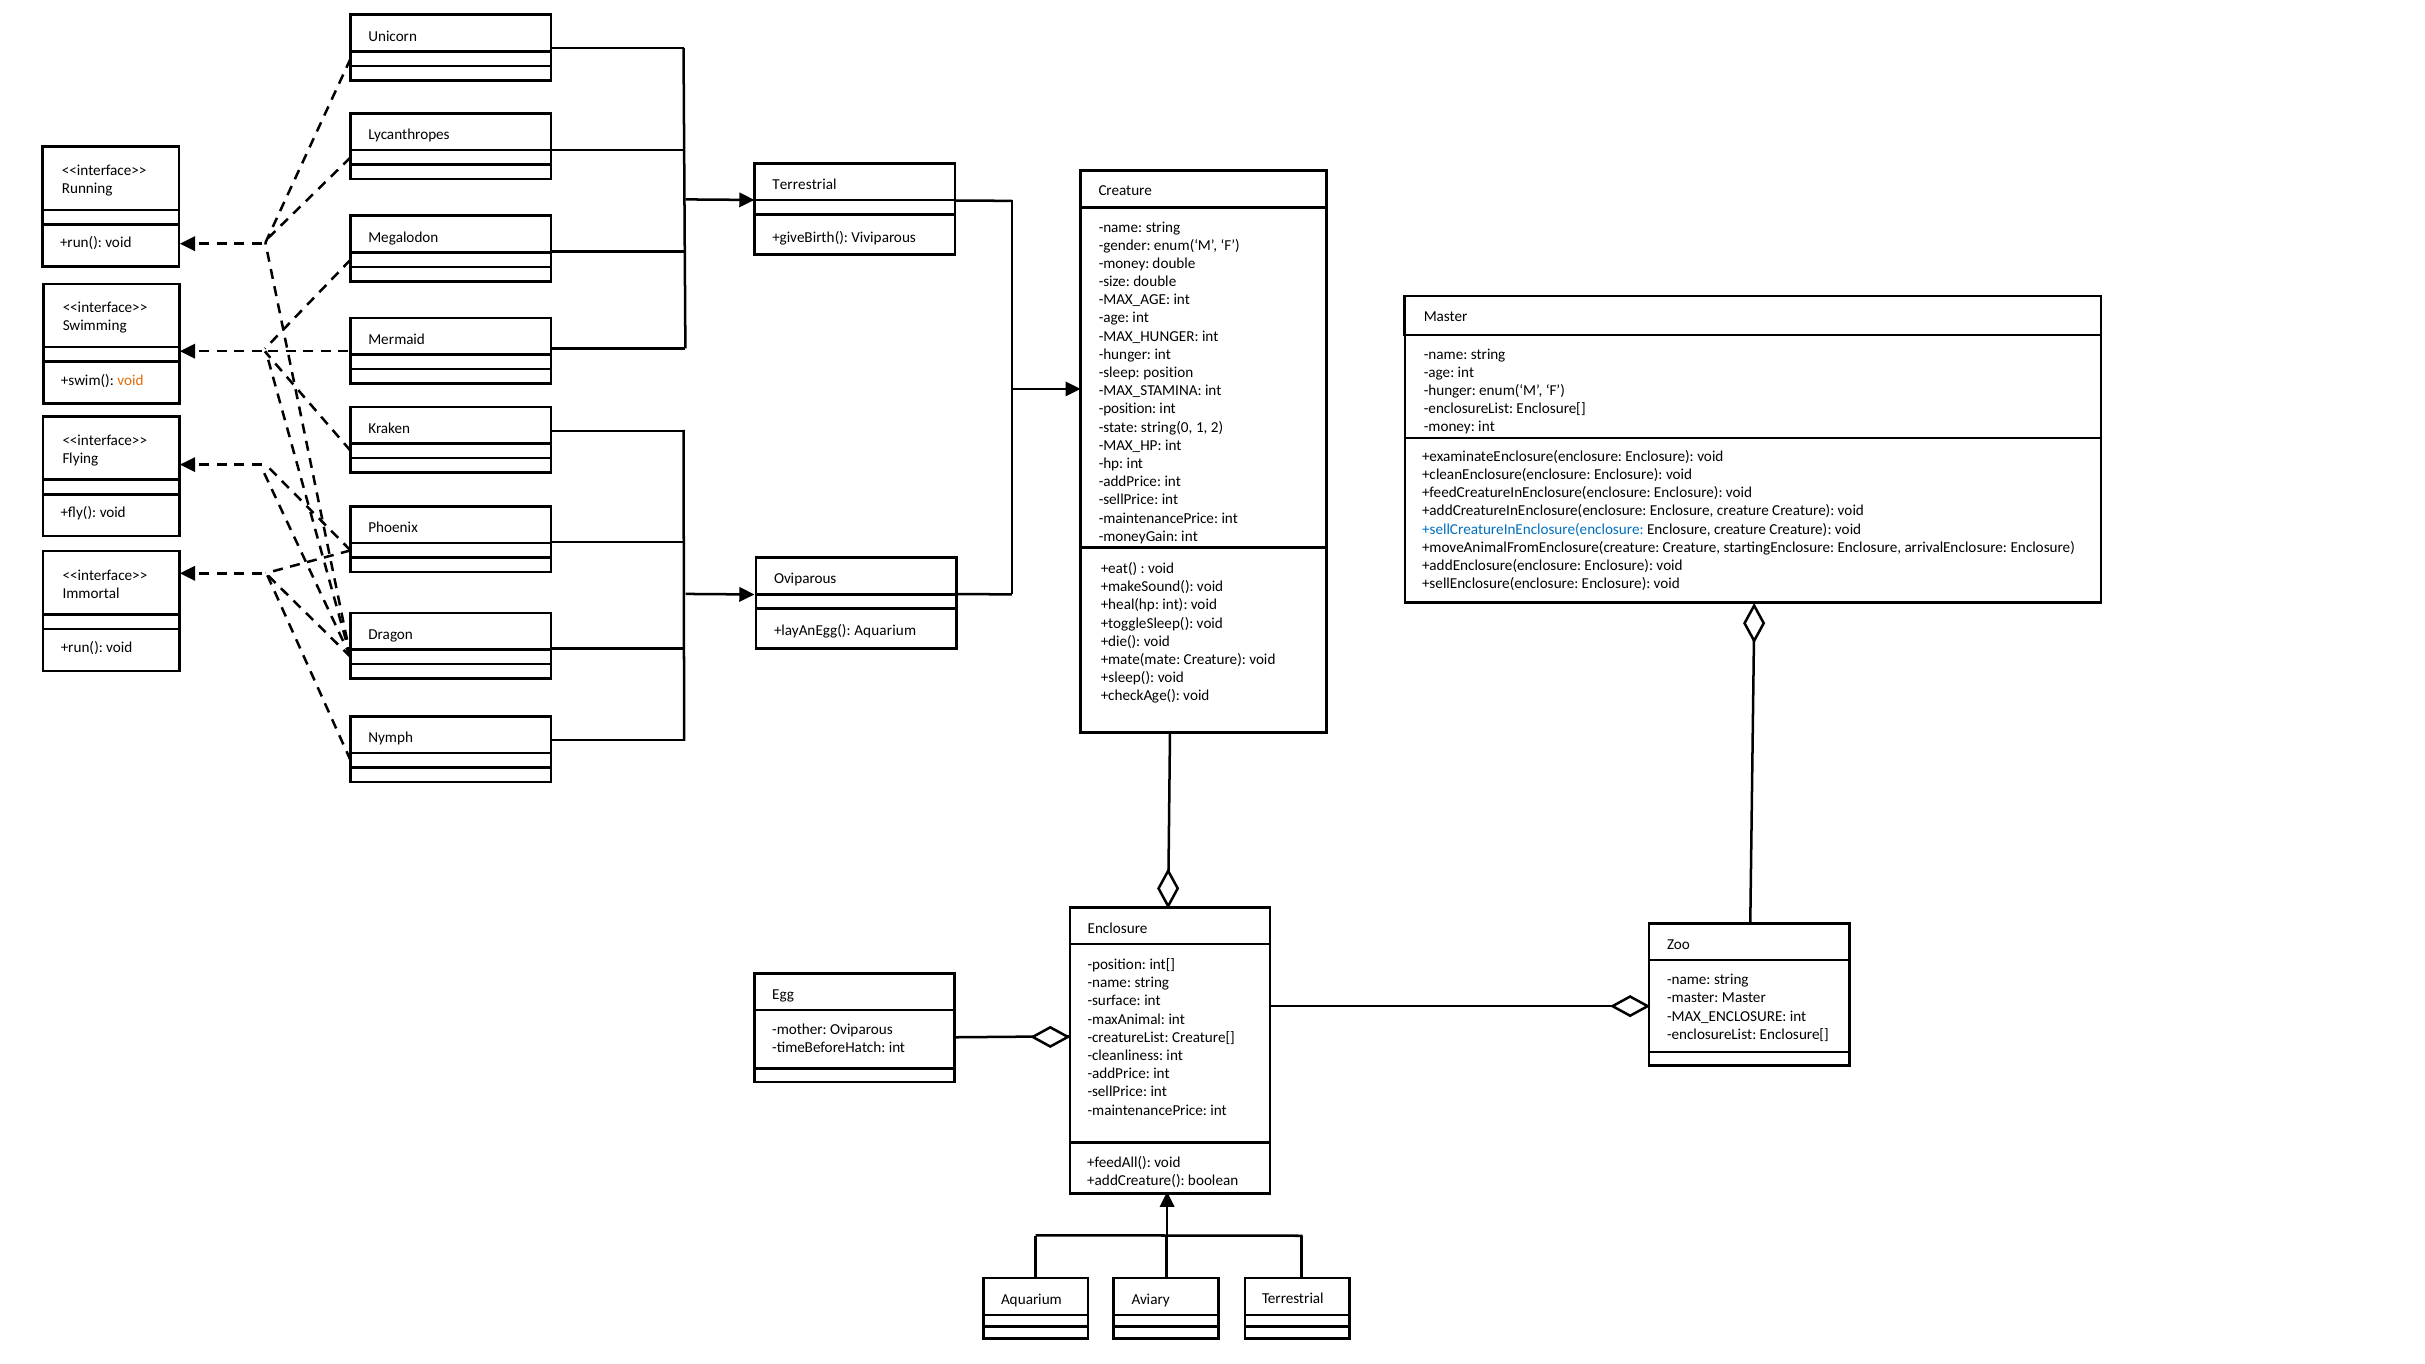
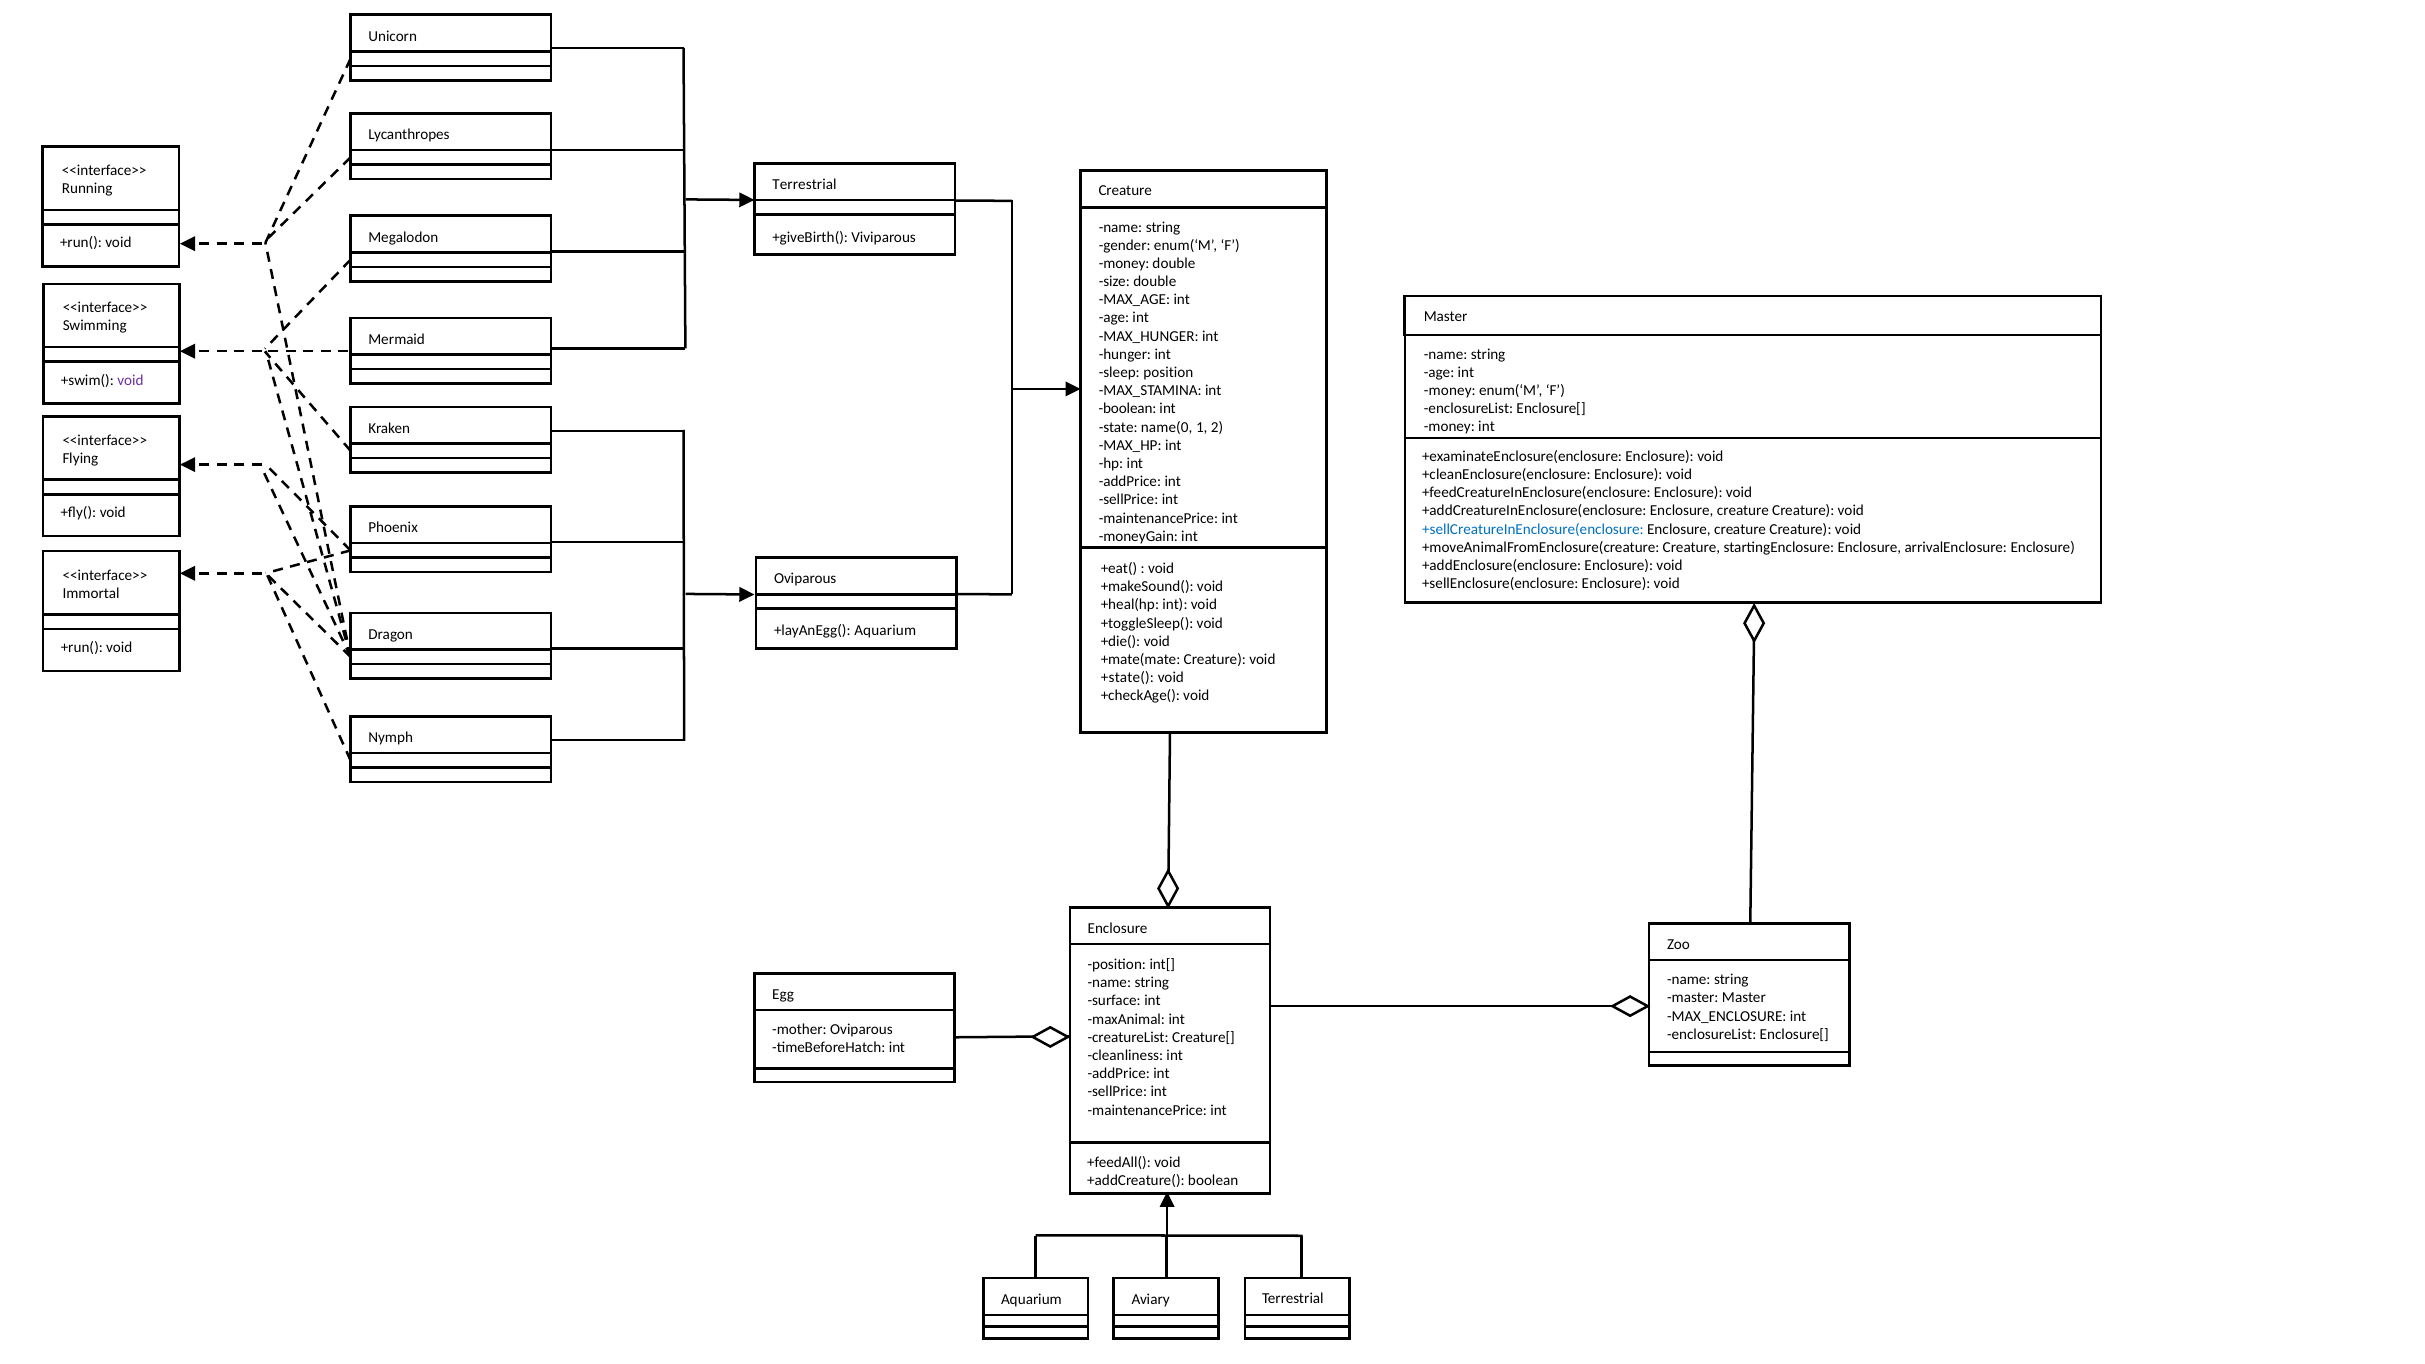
void colour: orange -> purple (130, 380)
hunger: hunger -> money (1450, 391)
position: position -> boolean (1128, 409)
string(0: string(0 -> name(0 (1167, 427)
+sleep(: +sleep( -> +state( (1127, 678)
